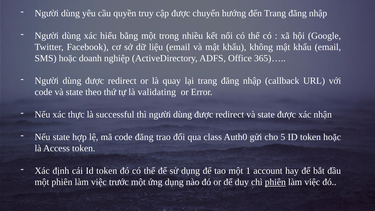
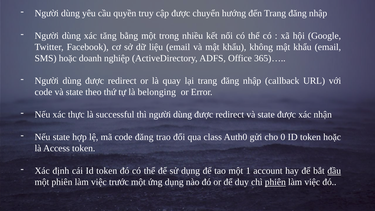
hiểu: hiểu -> tăng (108, 36)
validating: validating -> belonging (157, 92)
5: 5 -> 0 (283, 137)
đầu underline: none -> present (334, 171)
